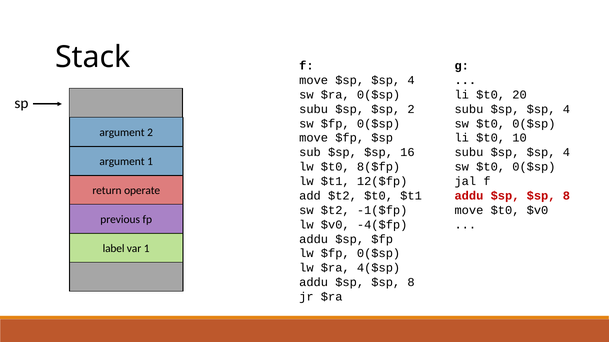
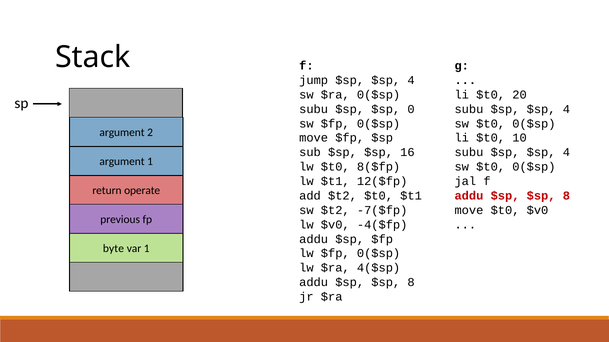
move: move -> jump (314, 80)
$sp 2: 2 -> 0 (411, 109)
-1($fp: -1($fp -> -7($fp (382, 211)
label: label -> byte (113, 249)
